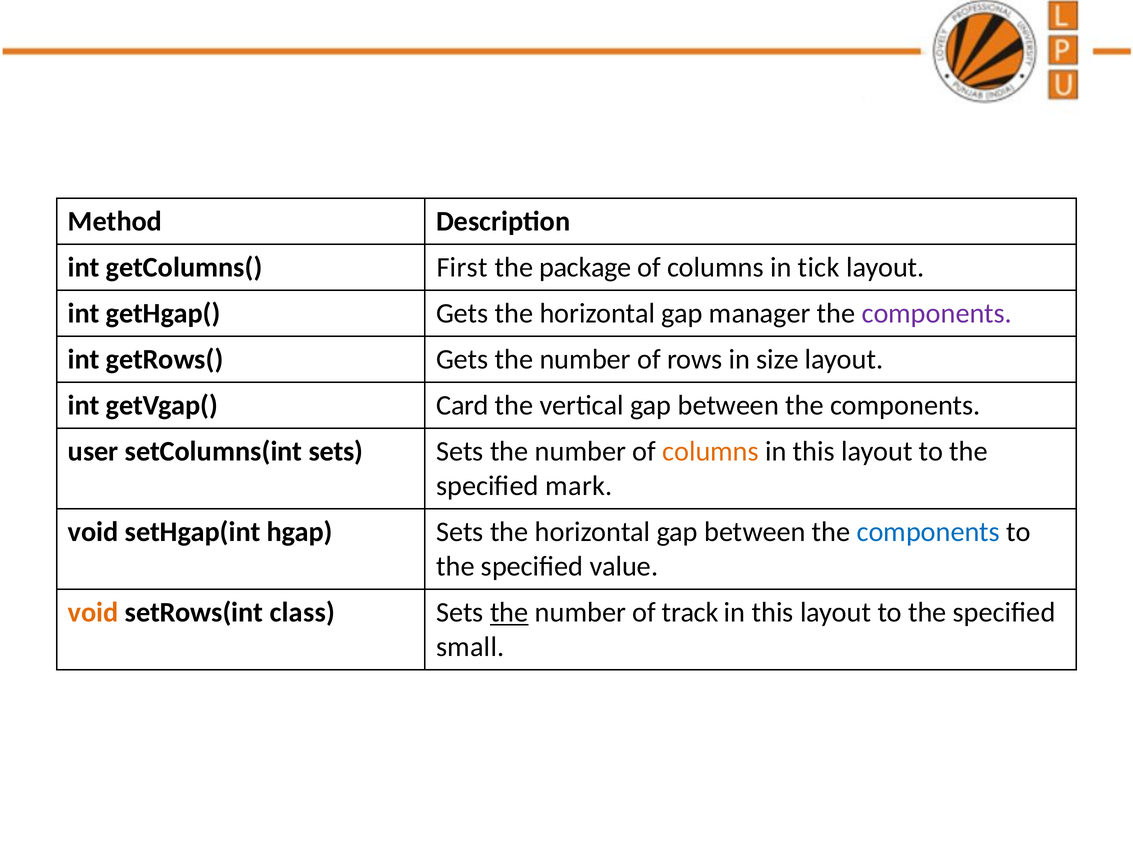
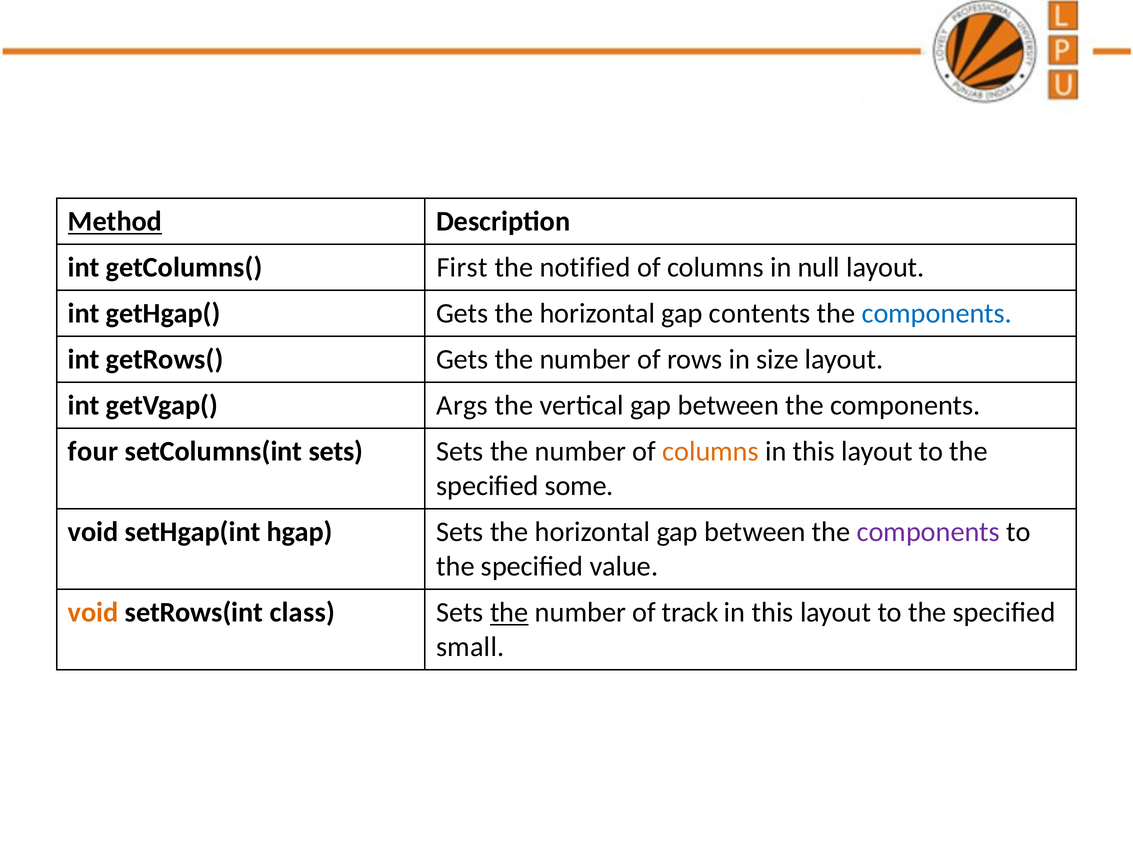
Method underline: none -> present (115, 222)
package: package -> notified (585, 268)
tick: tick -> null (819, 268)
manager: manager -> contents (760, 313)
components colour: purple -> blue (937, 313)
Card: Card -> Args (462, 405)
user: user -> four (93, 451)
mark: mark -> some (579, 486)
components colour: blue -> purple (928, 532)
